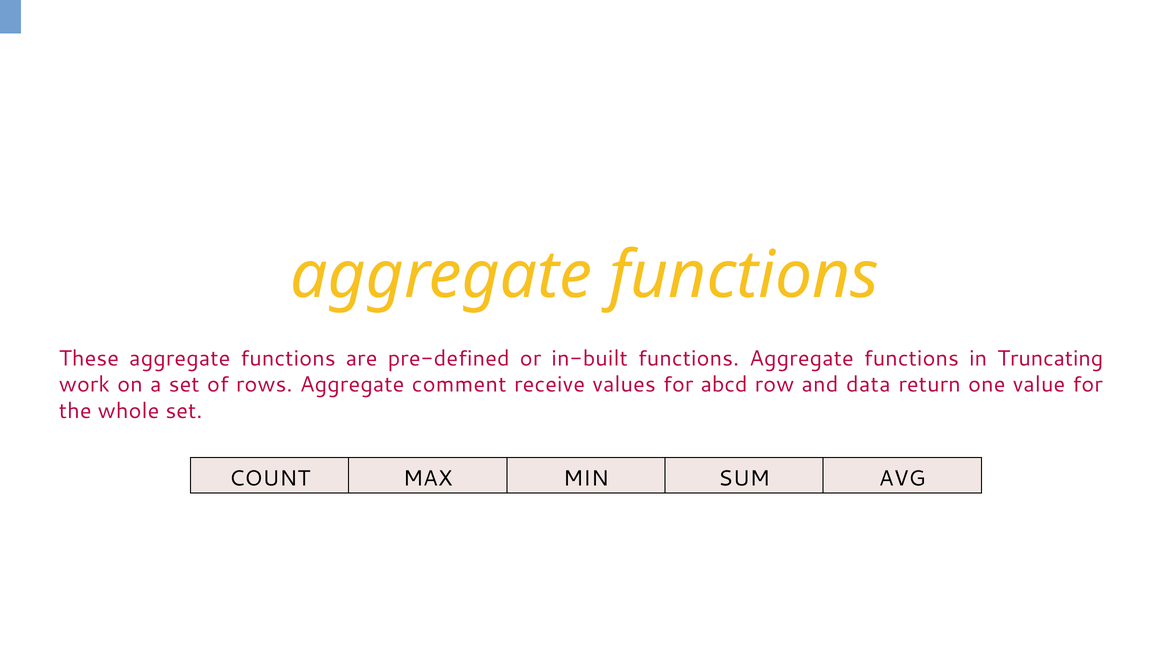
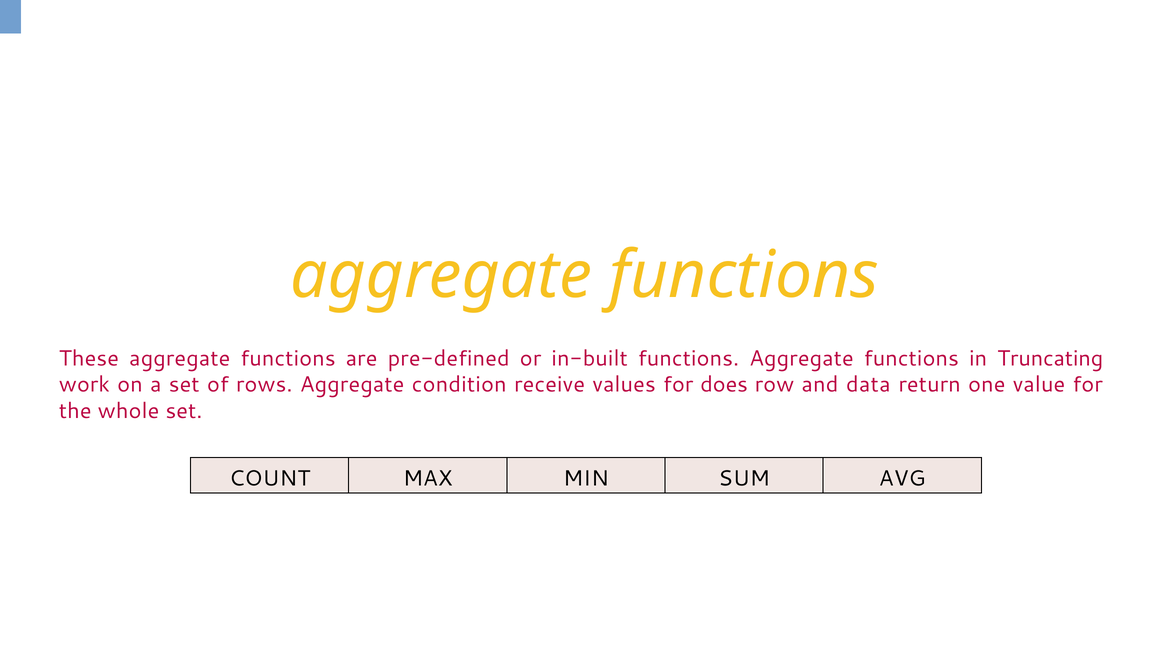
comment: comment -> condition (459, 385)
abcd: abcd -> does (724, 385)
